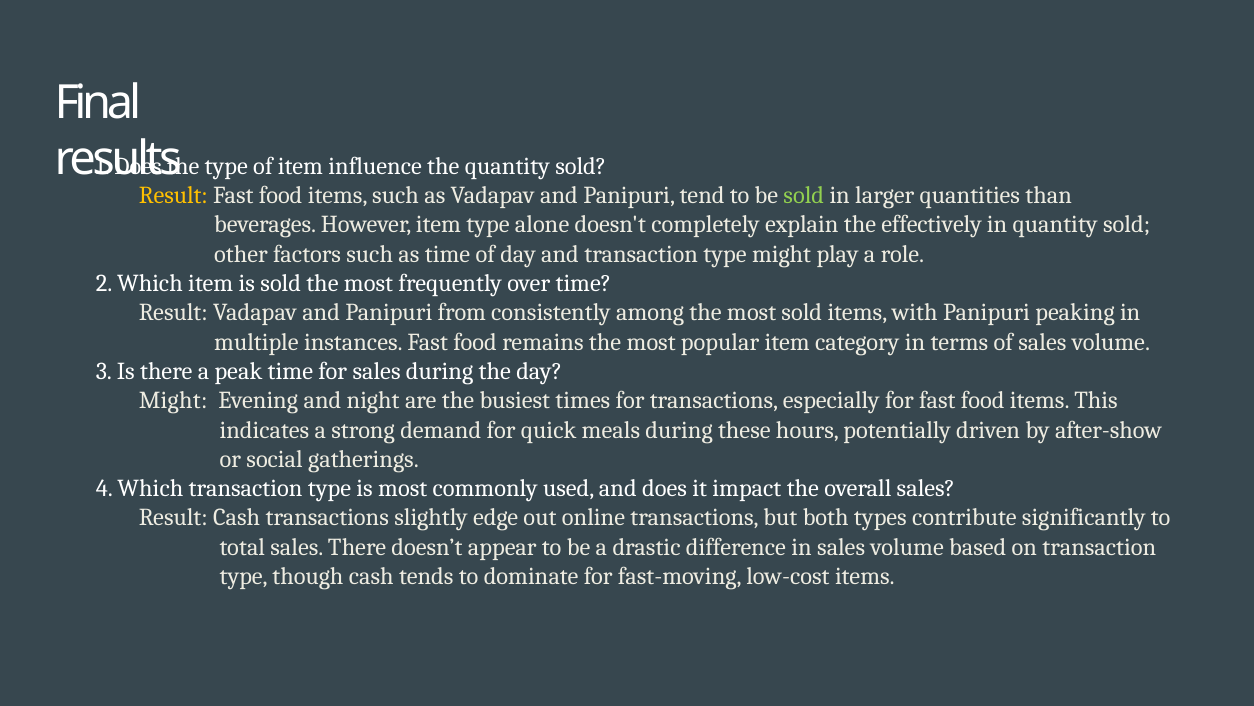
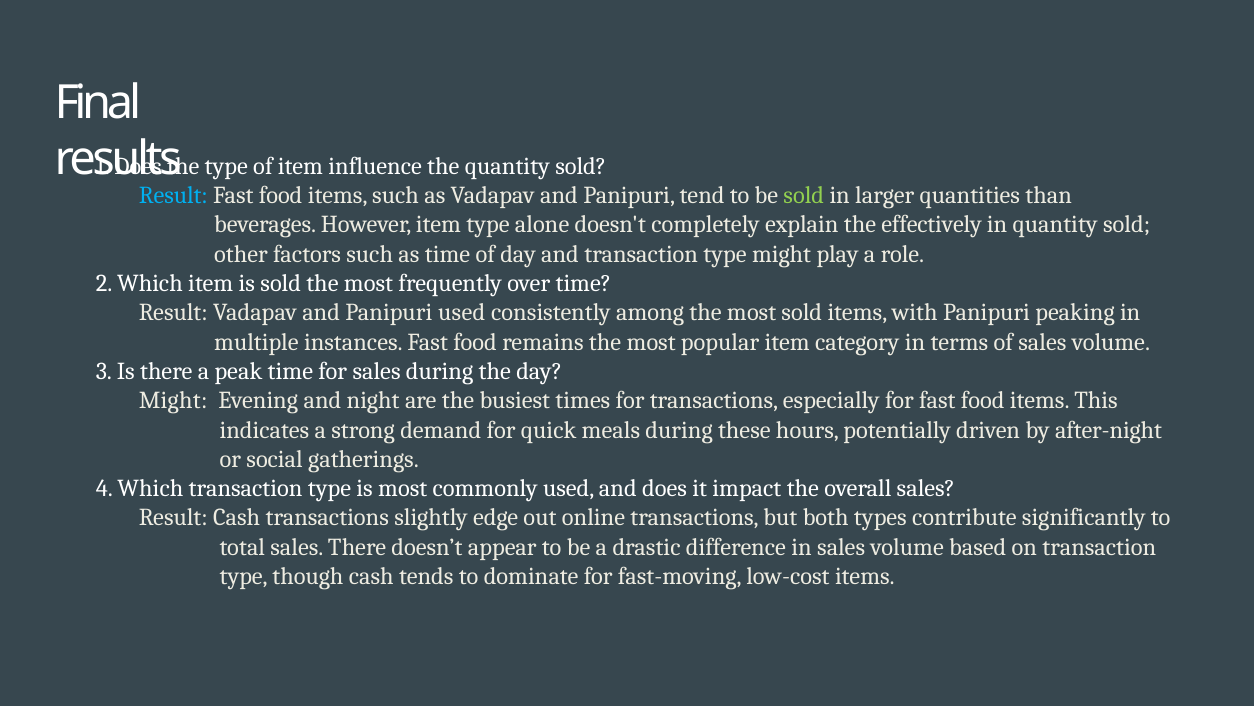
Result colour: yellow -> light blue (173, 195)
Panipuri from: from -> used (462, 313)
after-show: after-show -> after-night (1109, 430)
